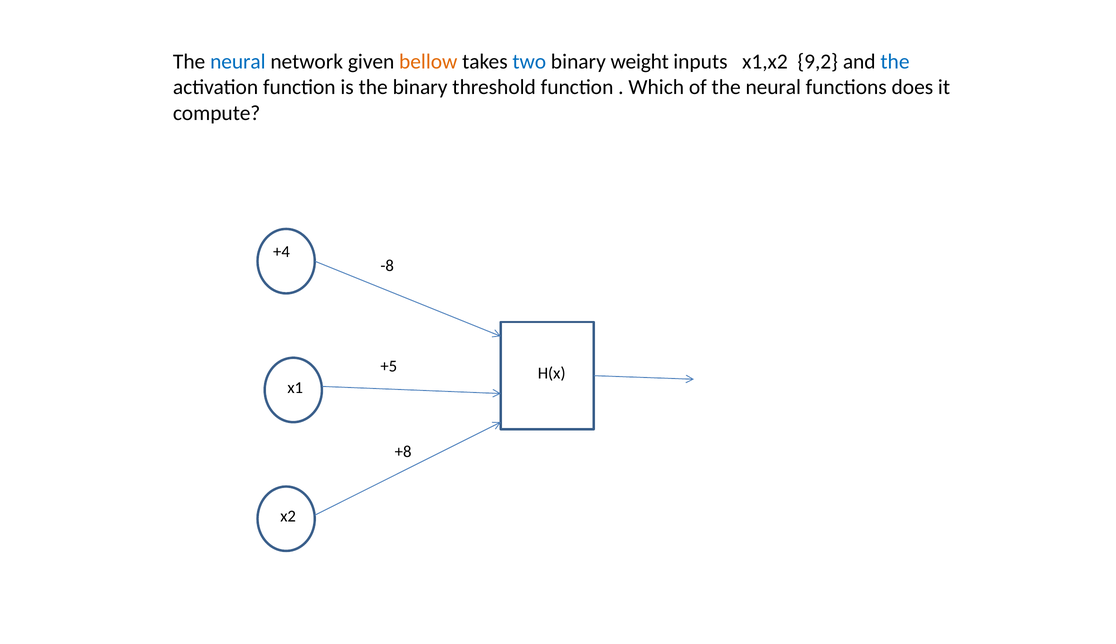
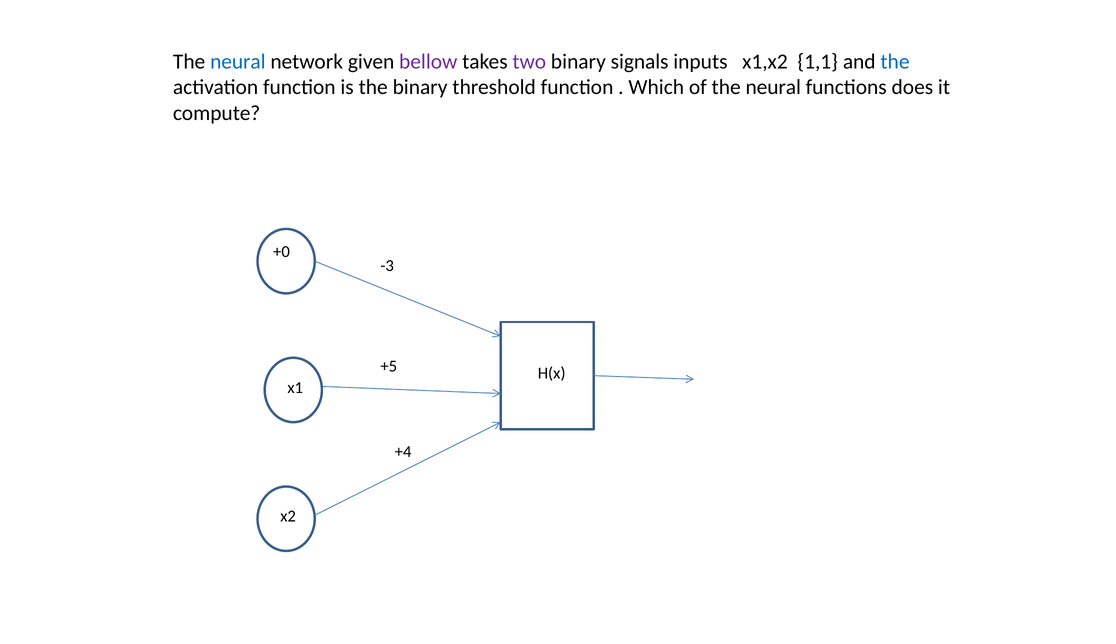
bellow colour: orange -> purple (428, 61)
two colour: blue -> purple (529, 61)
weight: weight -> signals (640, 61)
9,2: 9,2 -> 1,1 (818, 61)
+4: +4 -> +0 (282, 251)
-8: -8 -> -3 (387, 266)
+8: +8 -> +4 (403, 452)
